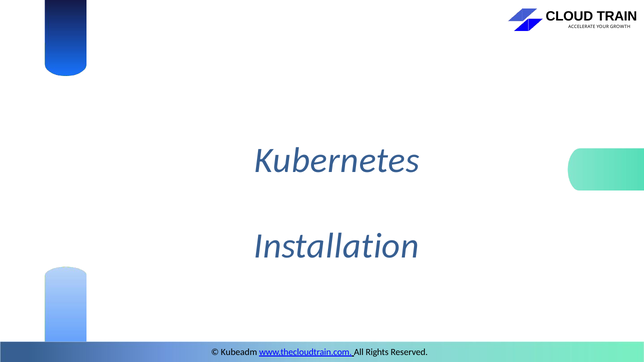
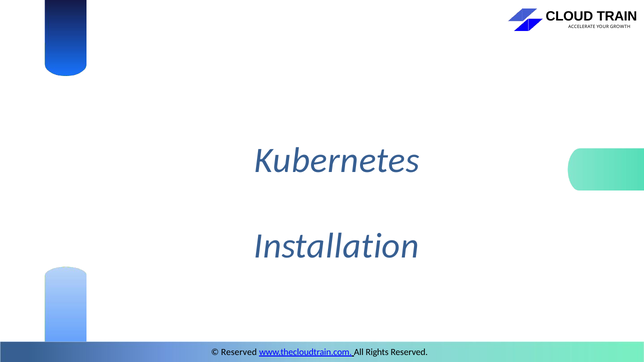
Kubeadm: Kubeadm -> Reserved (239, 352)
